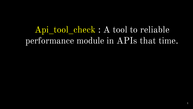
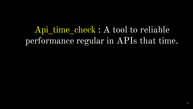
Api_tool_check: Api_tool_check -> Api_time_check (65, 29)
module: module -> regular (90, 40)
